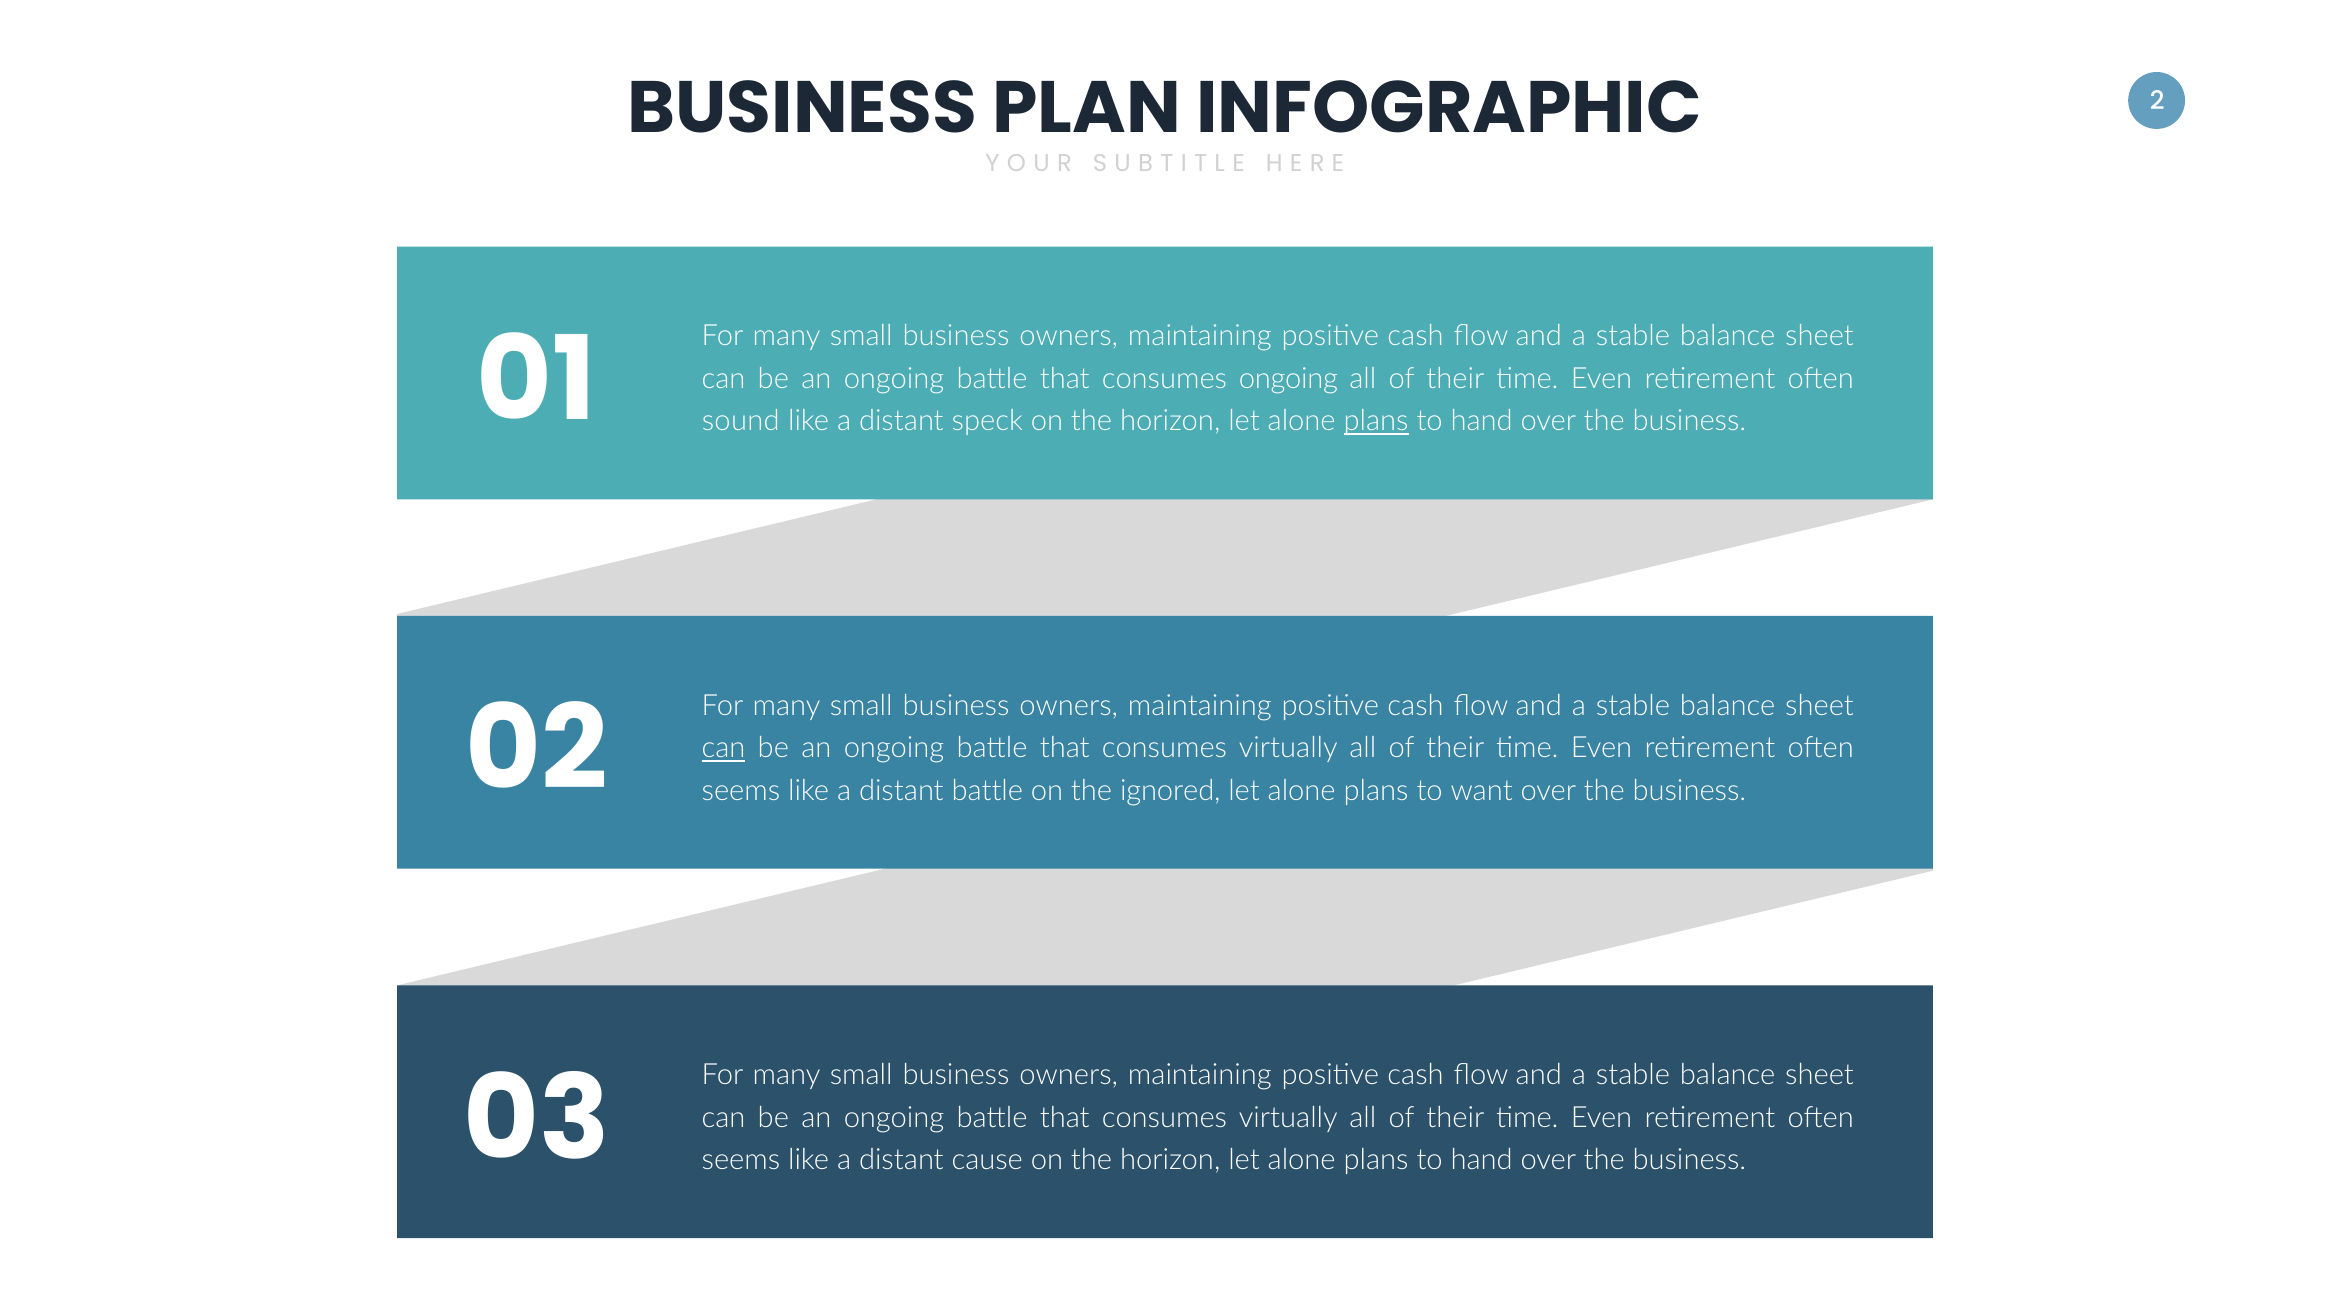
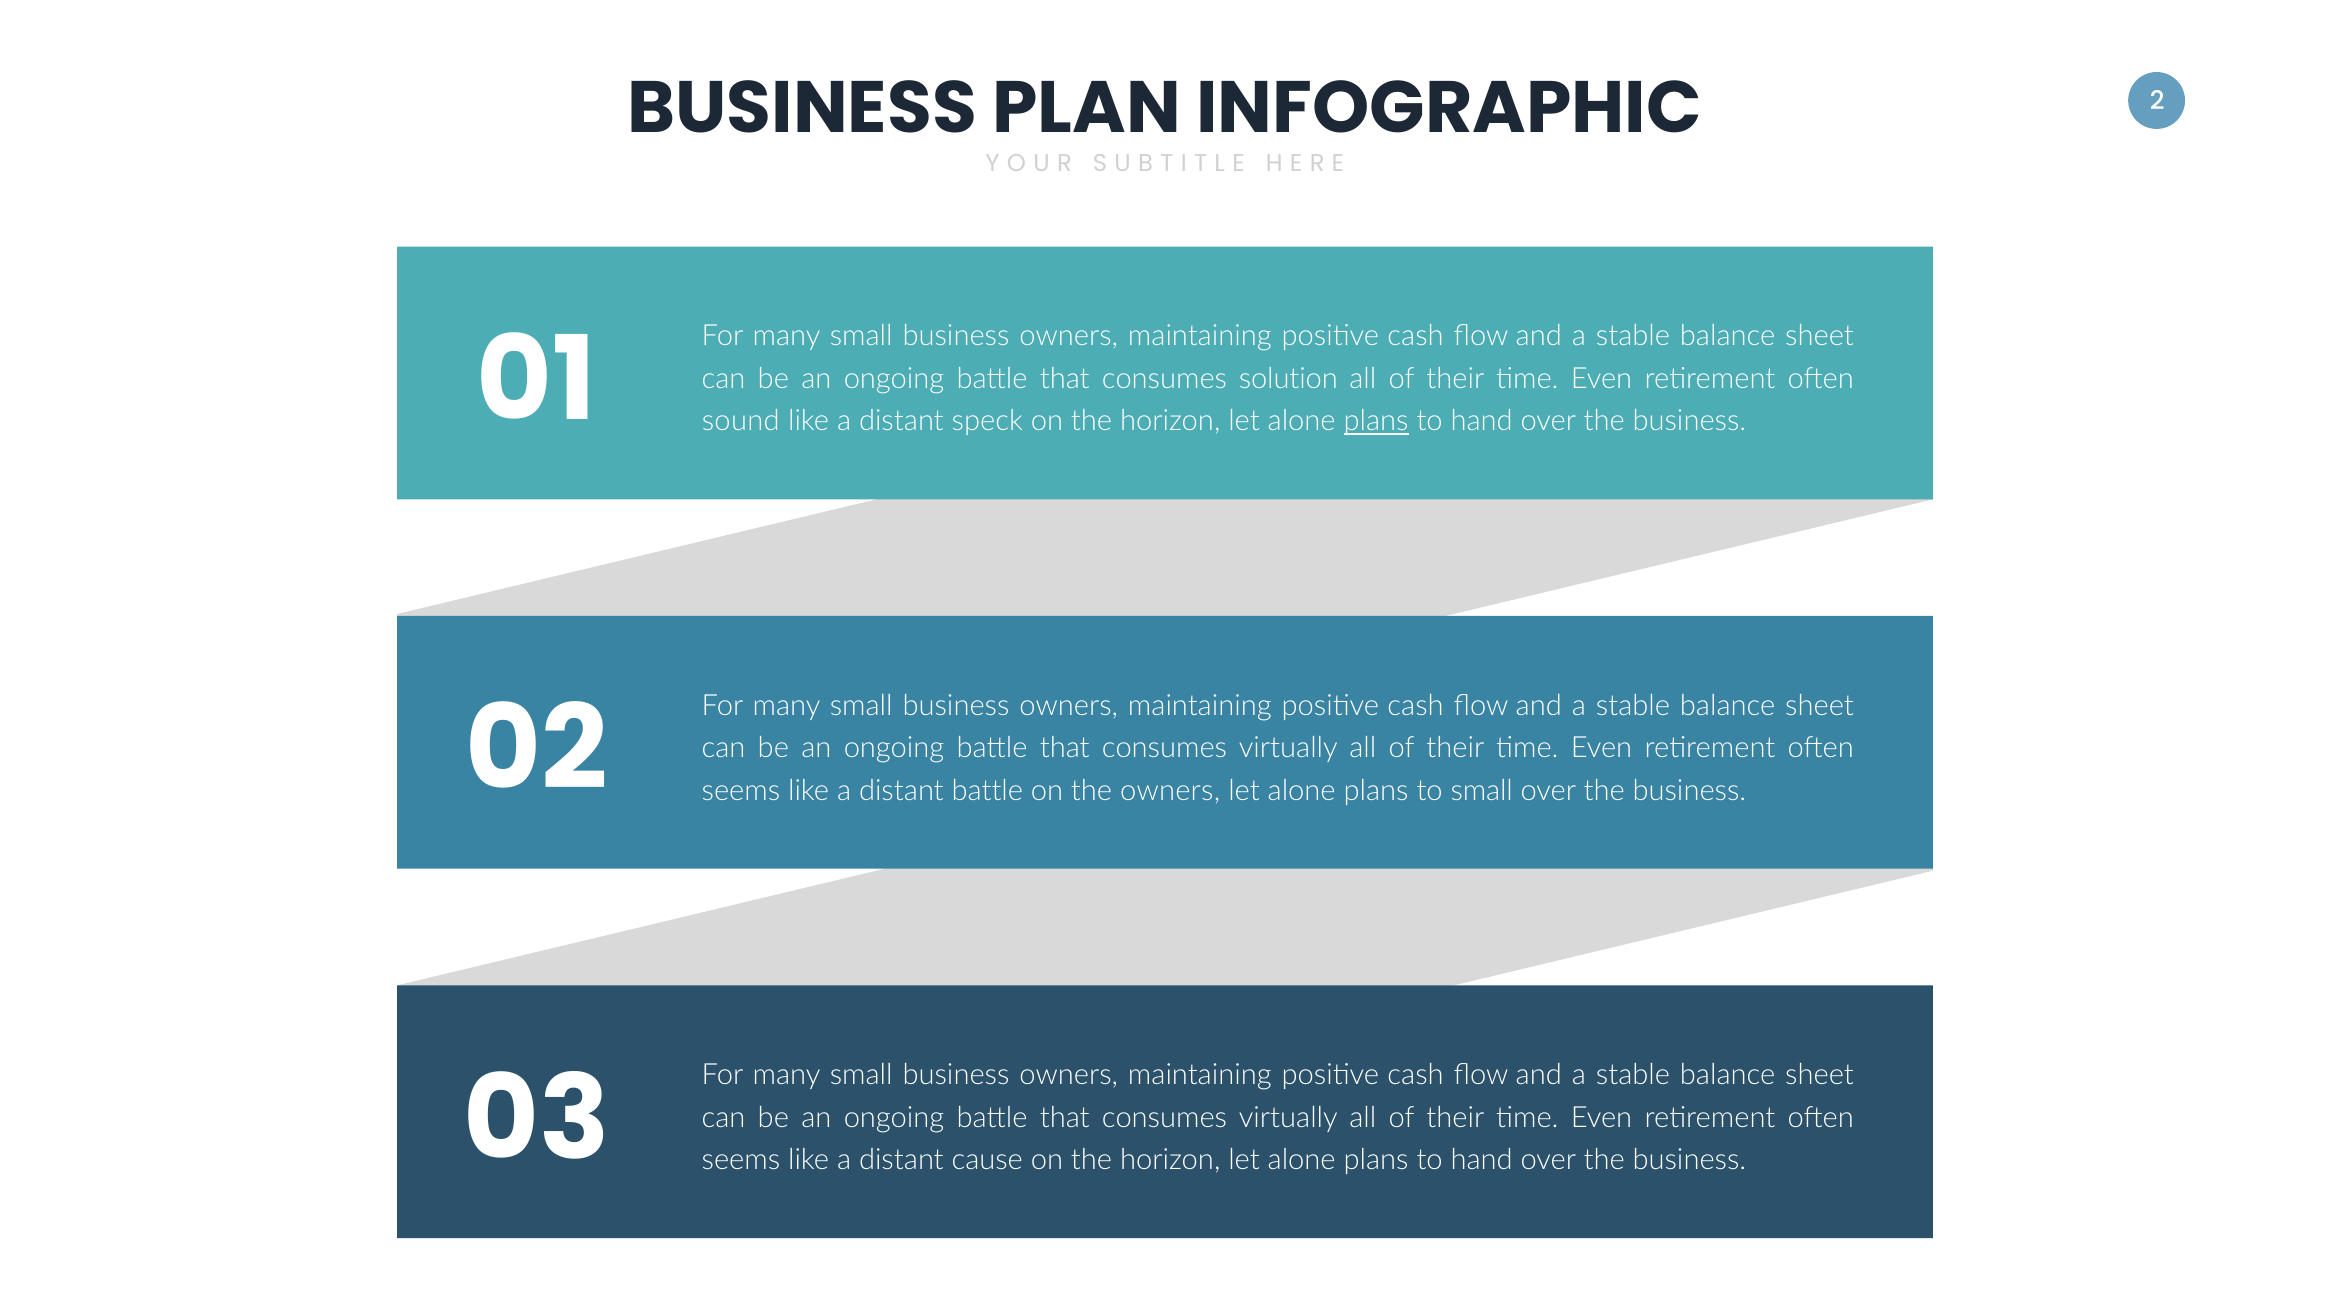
consumes ongoing: ongoing -> solution (1288, 379)
can underline: present -> none (724, 748)
the ignored: ignored -> owners (1170, 791)
to want: want -> small (1482, 791)
